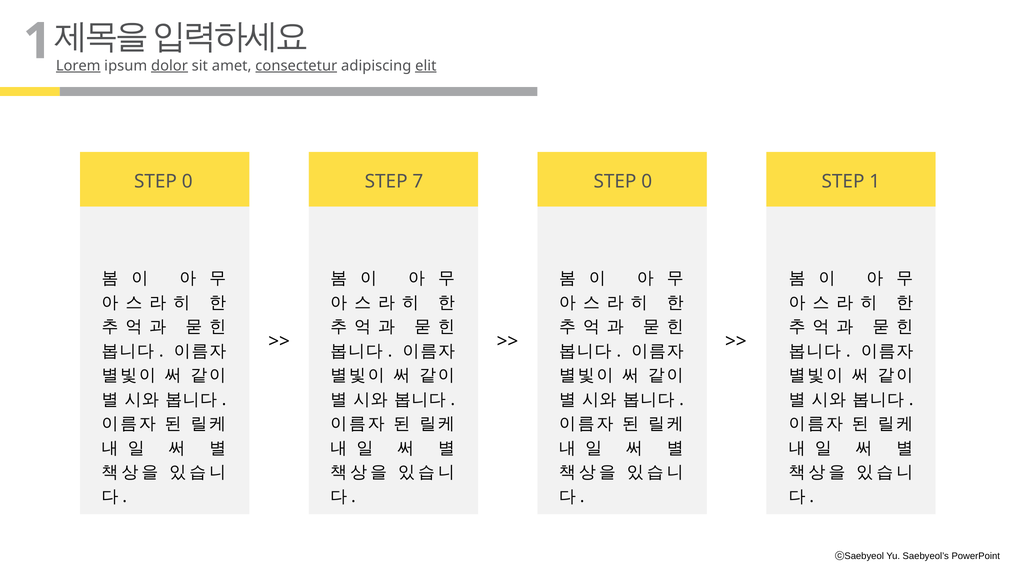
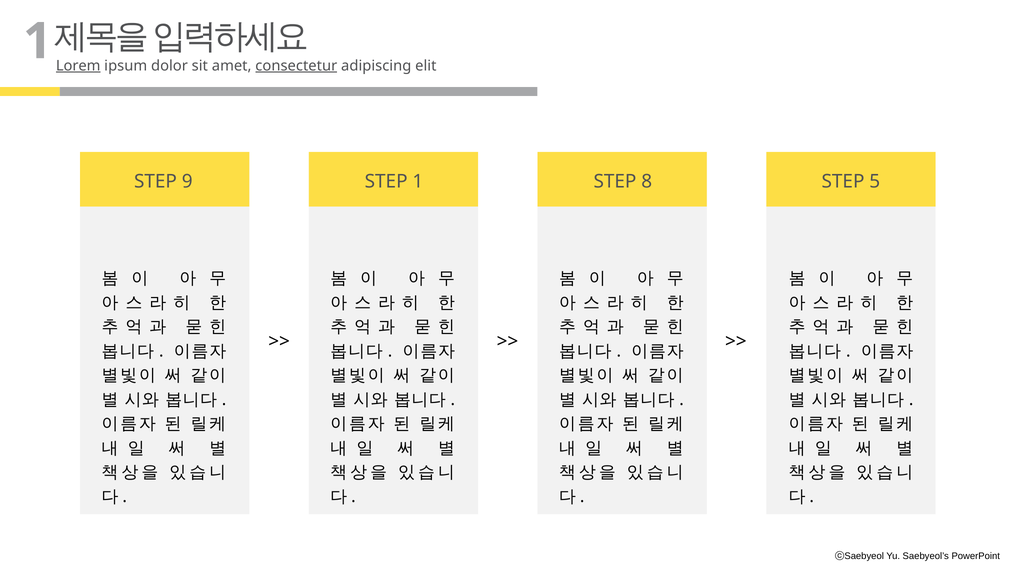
dolor underline: present -> none (169, 66)
elit underline: present -> none (426, 66)
0: 0 -> 9 (187, 181)
STEP 7: 7 -> 1 (418, 181)
0: 0 -> 8 (647, 181)
STEP 1: 1 -> 5 (875, 181)
